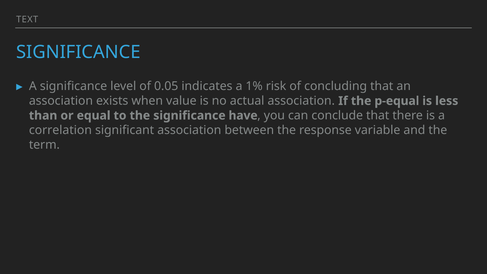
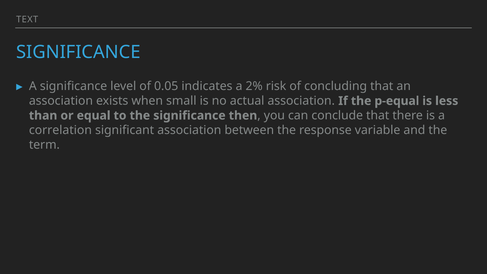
1%: 1% -> 2% (254, 86)
value: value -> small (181, 101)
have: have -> then (243, 115)
